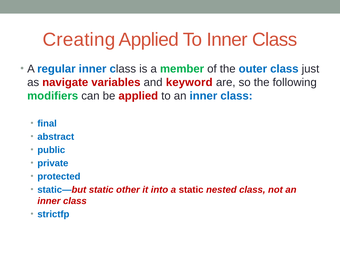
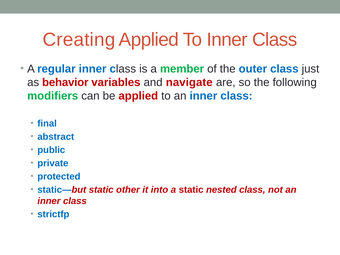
navigate: navigate -> behavior (65, 82)
keyword: keyword -> navigate (189, 82)
